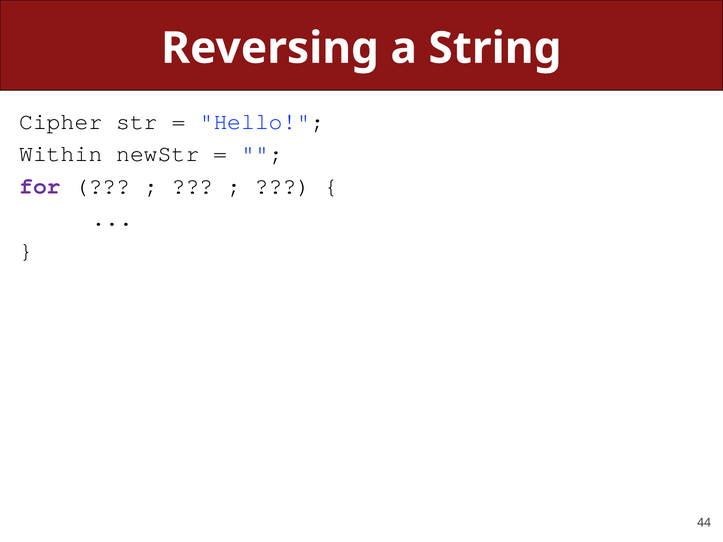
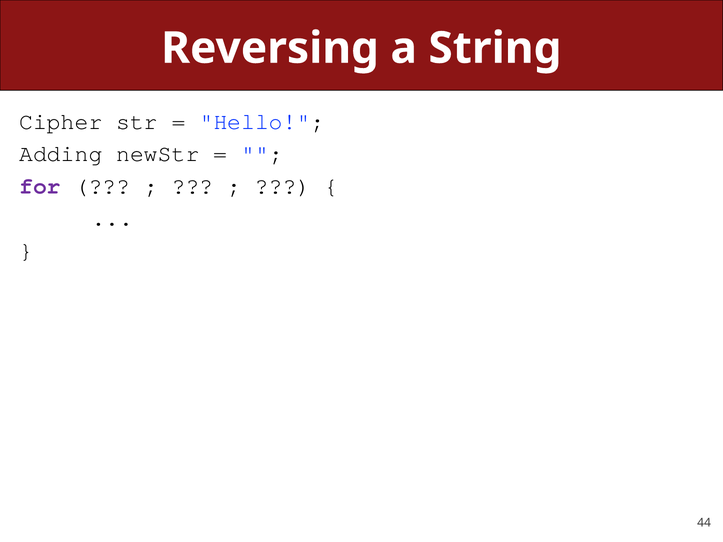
Within: Within -> Adding (61, 154)
